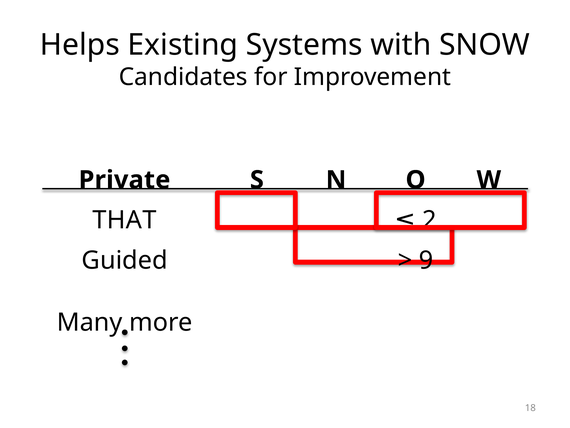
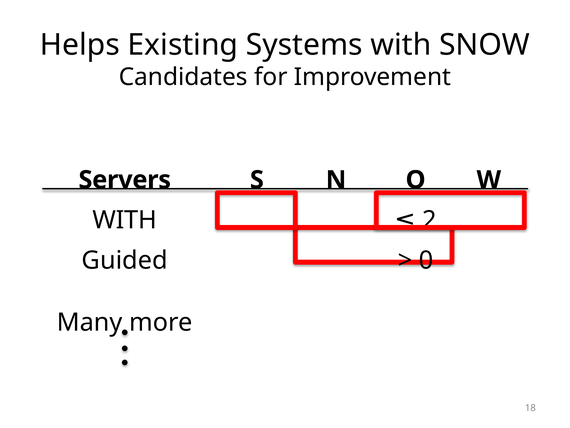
Private: Private -> Servers (125, 180)
THAT: THAT -> WITH (125, 220)
9: 9 -> 0 (426, 260)
